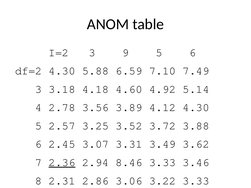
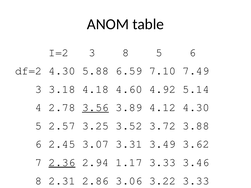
3 9: 9 -> 8 (126, 53)
3.56 underline: none -> present (95, 108)
8.46: 8.46 -> 1.17 (129, 163)
